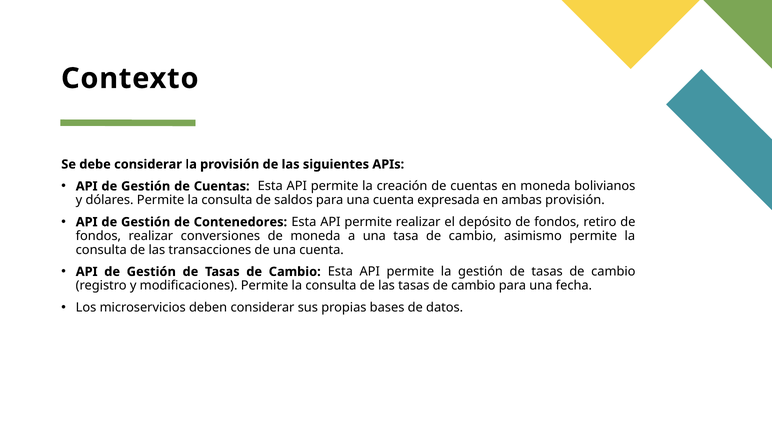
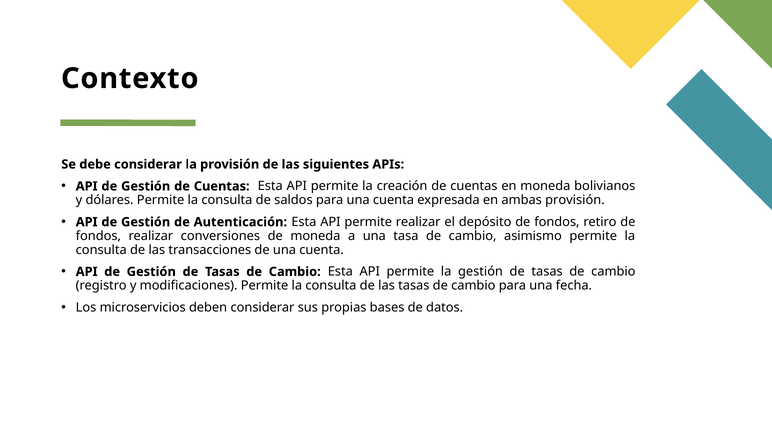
Contenedores: Contenedores -> Autenticación (240, 222)
